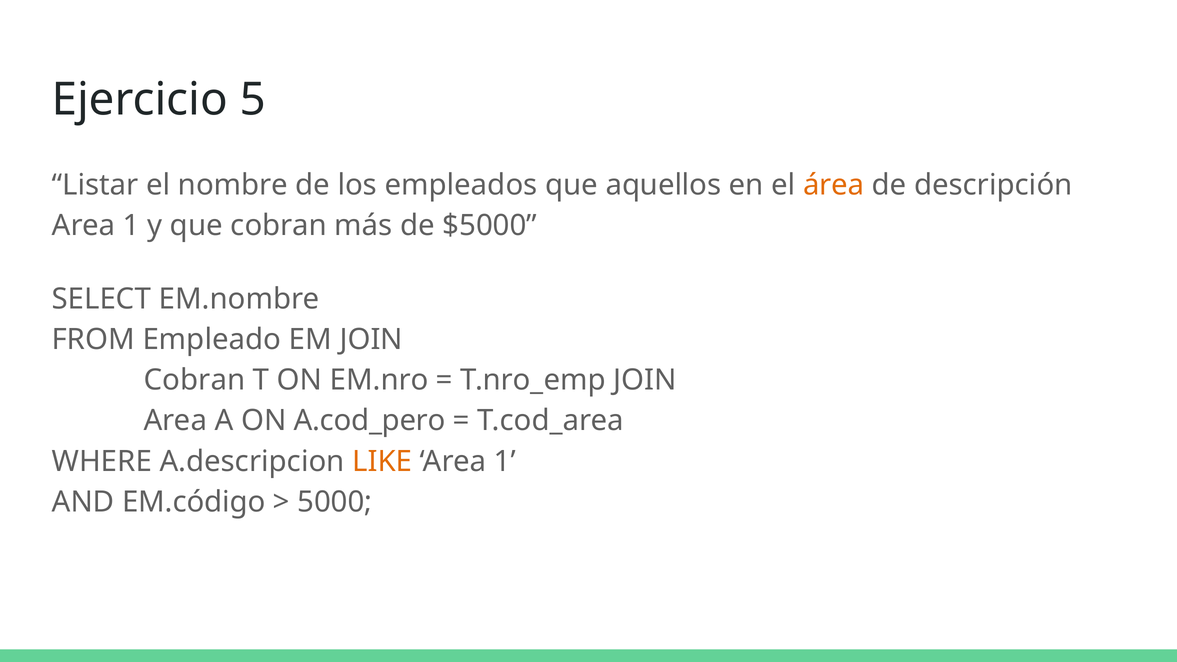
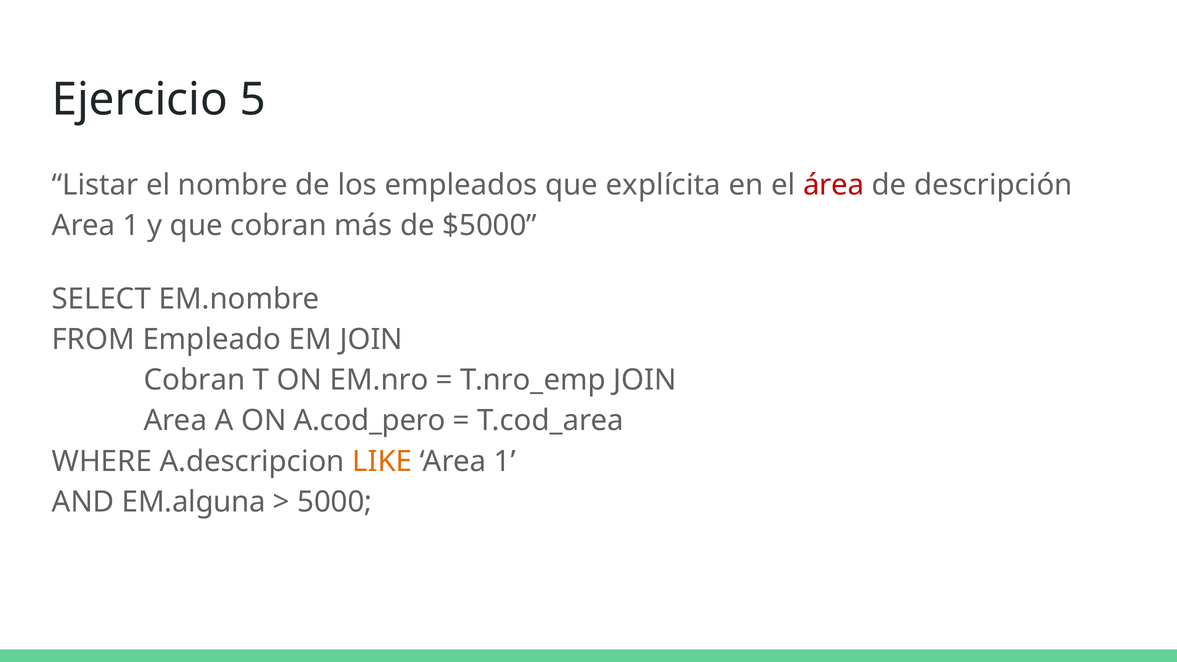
aquellos: aquellos -> explícita (663, 185)
área colour: orange -> red (834, 185)
EM.código: EM.código -> EM.alguna (194, 502)
